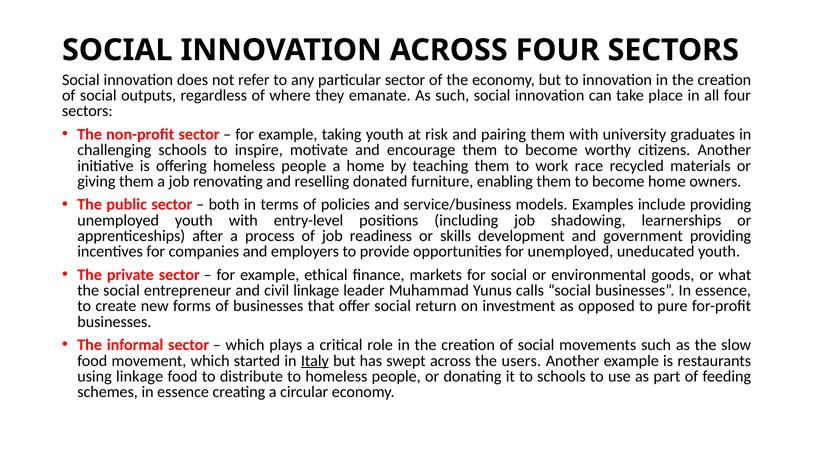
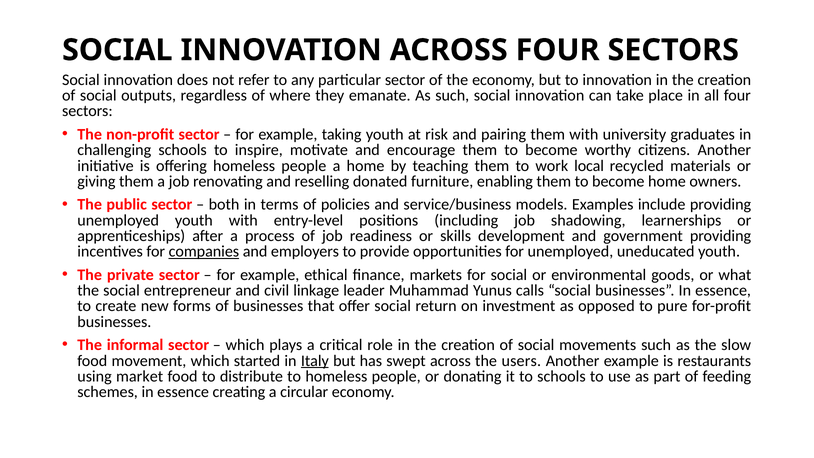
race: race -> local (589, 166)
companies underline: none -> present (204, 252)
using linkage: linkage -> market (140, 376)
